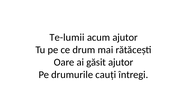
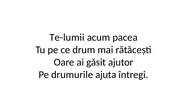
acum ajutor: ajutor -> pacea (125, 37)
cauți: cauți -> ajuta (106, 75)
